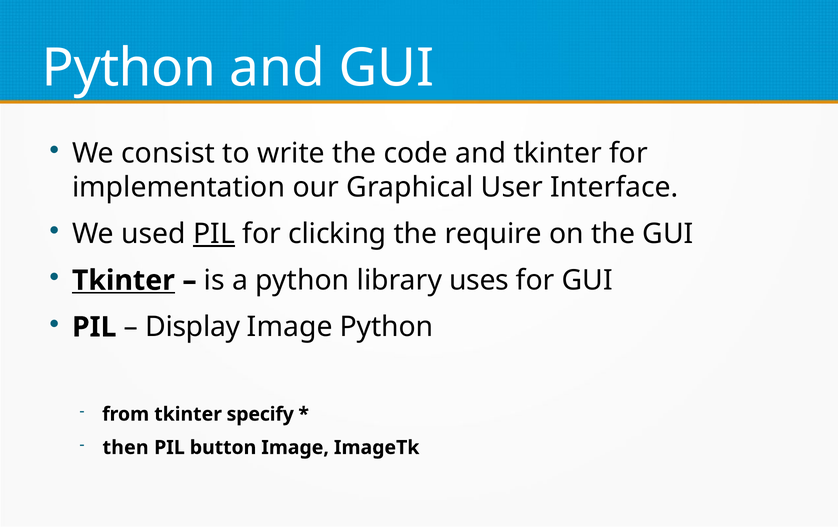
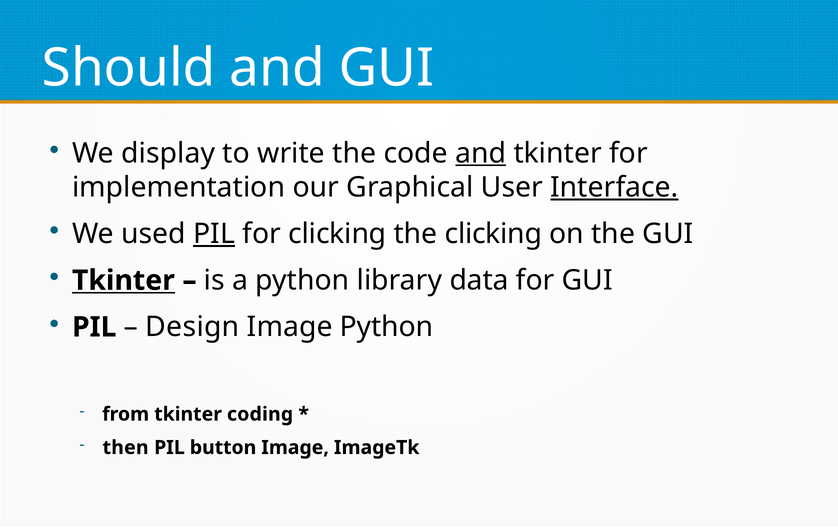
Python: Python -> Should (129, 68)
consist: consist -> display (168, 153)
and underline: none -> present (481, 153)
Interface underline: none -> present (614, 187)
the require: require -> clicking (493, 234)
uses: uses -> data (479, 280)
Display: Display -> Design (192, 327)
specify: specify -> coding (260, 414)
